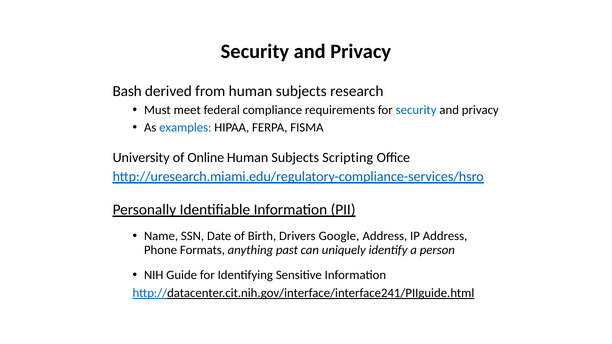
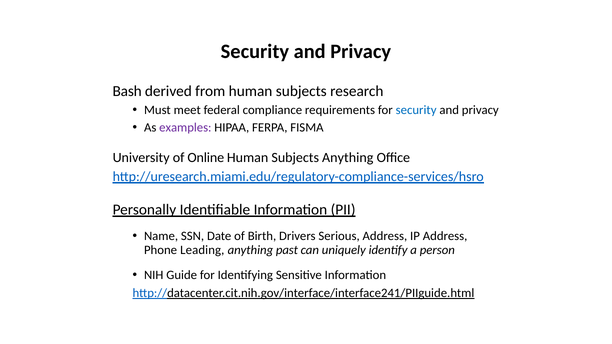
examples colour: blue -> purple (185, 128)
Subjects Scripting: Scripting -> Anything (348, 158)
Google: Google -> Serious (339, 236)
Formats: Formats -> Leading (202, 250)
